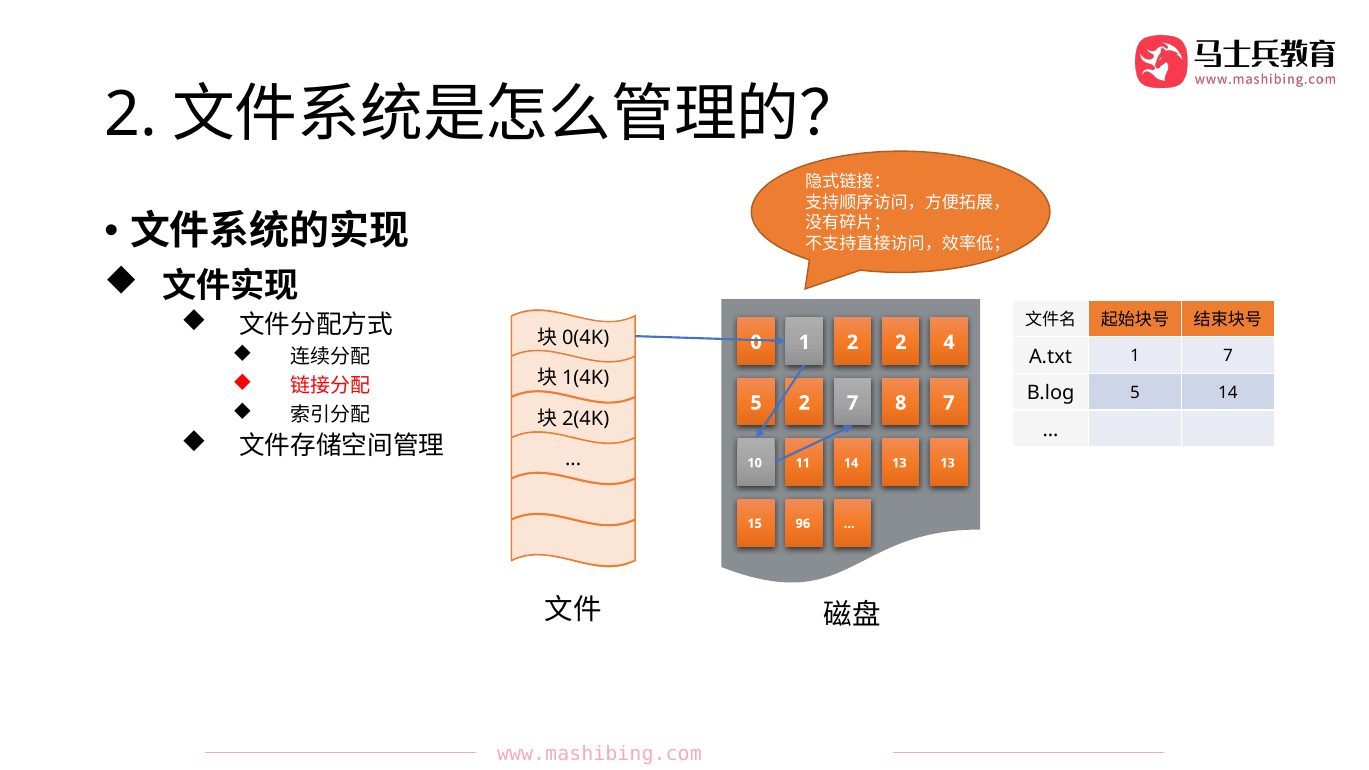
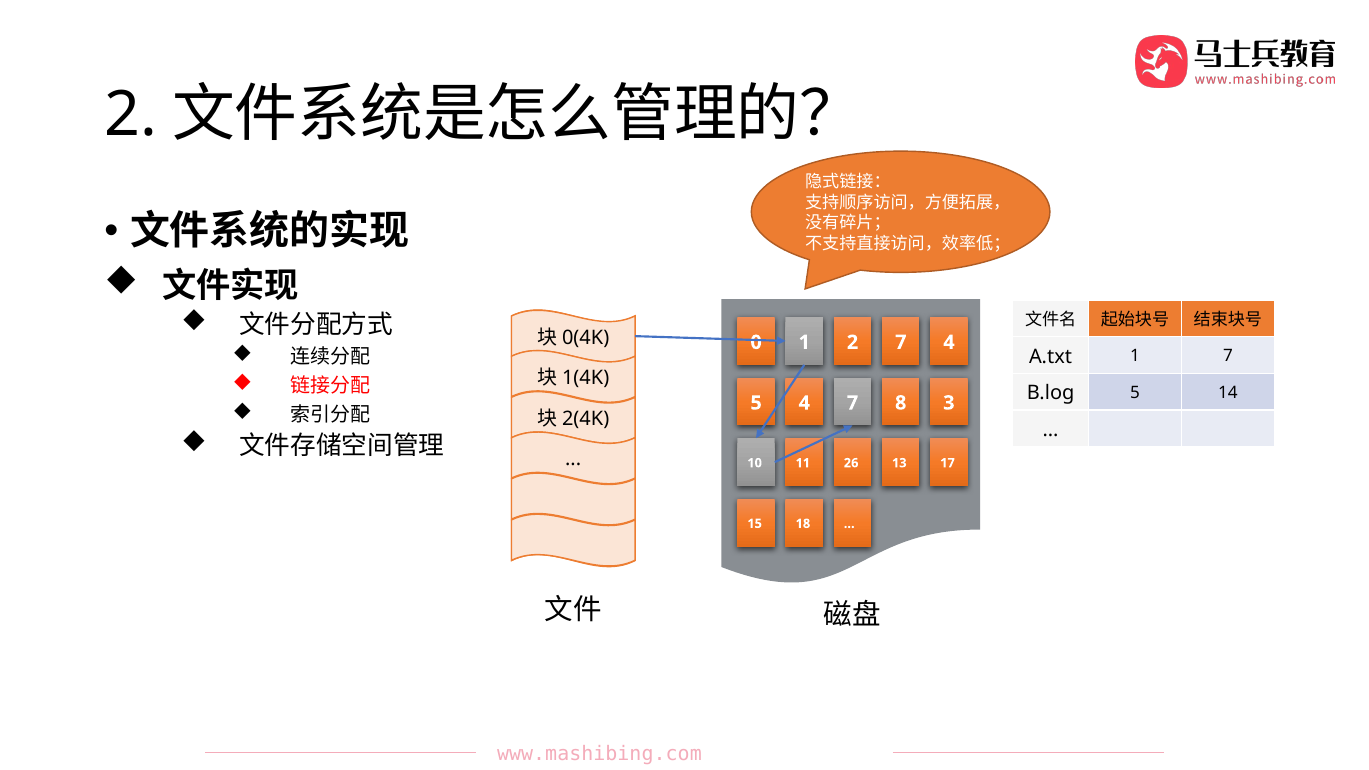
2 2: 2 -> 7 (901, 342)
5 2: 2 -> 4 (804, 403)
8 7: 7 -> 3 (949, 403)
11 14: 14 -> 26 (851, 463)
13 13: 13 -> 17 (948, 463)
96: 96 -> 18 (803, 524)
